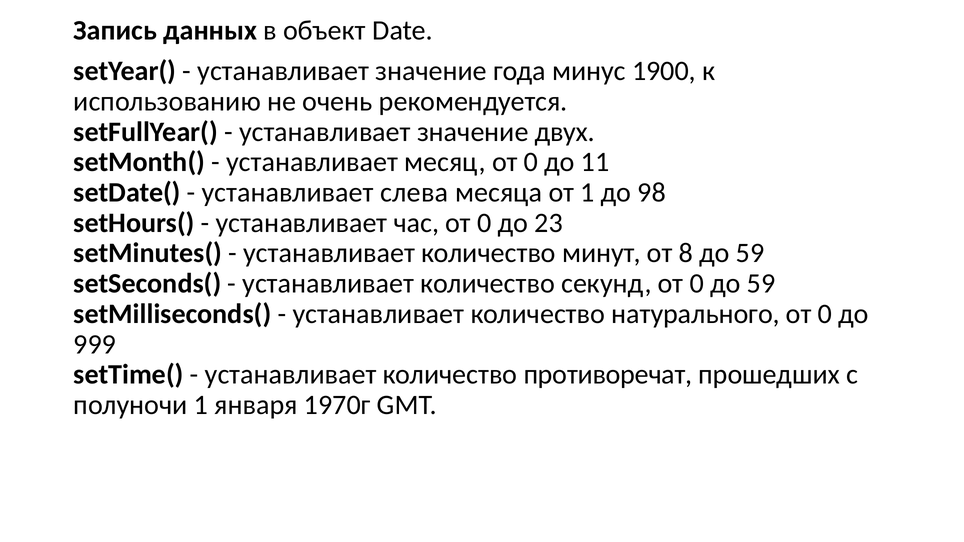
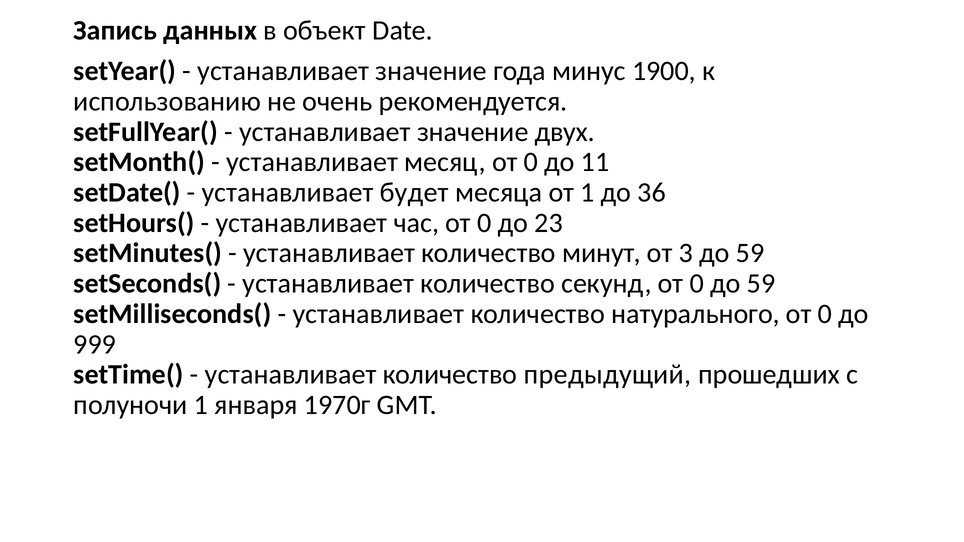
слева: слева -> будет (414, 193)
98: 98 -> 36 (652, 193)
8: 8 -> 3 (686, 253)
противоречат: противоречат -> предыдущий (608, 375)
